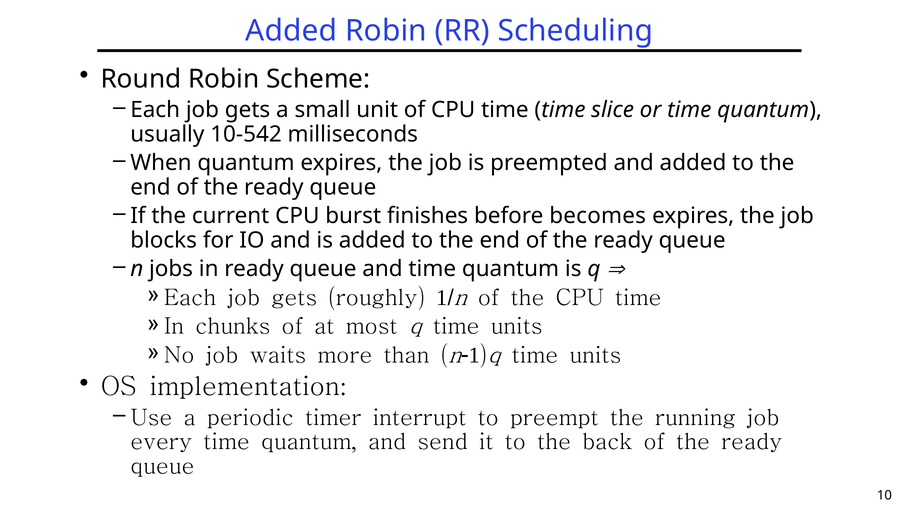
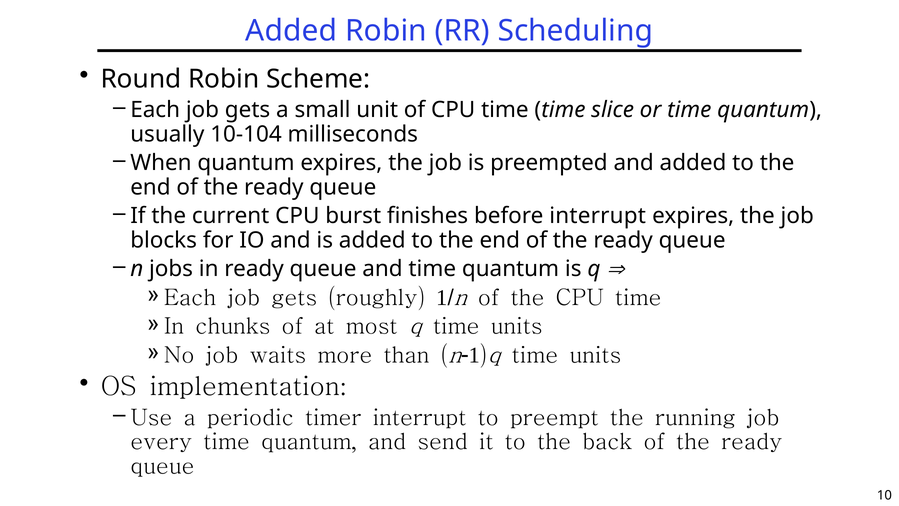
10-542: 10-542 -> 10-104 (246, 134)
before becomes: becomes -> interrupt (598, 216)
